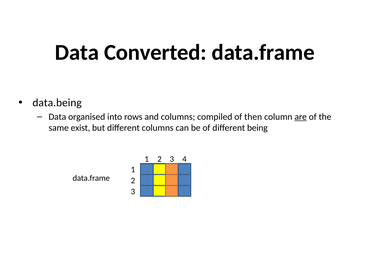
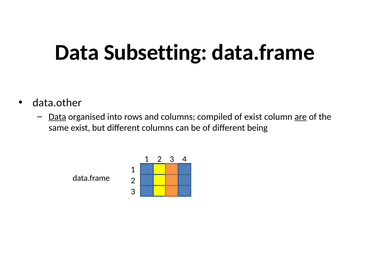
Converted: Converted -> Subsetting (155, 52)
data.being: data.being -> data.other (57, 103)
Data underline: none -> present (57, 117)
of then: then -> exist (253, 117)
